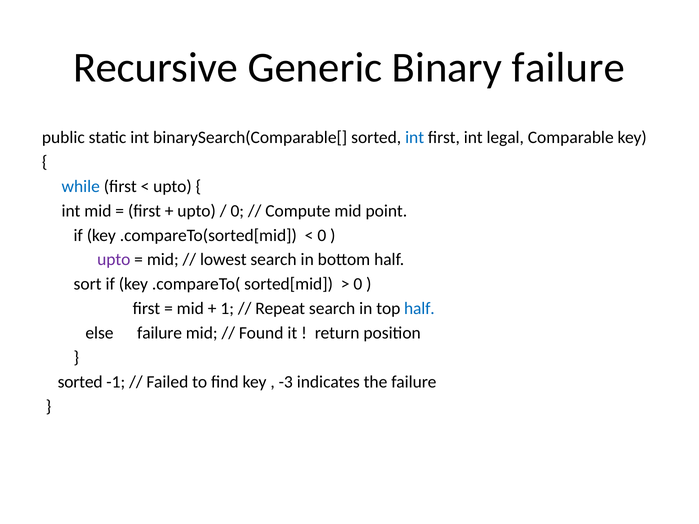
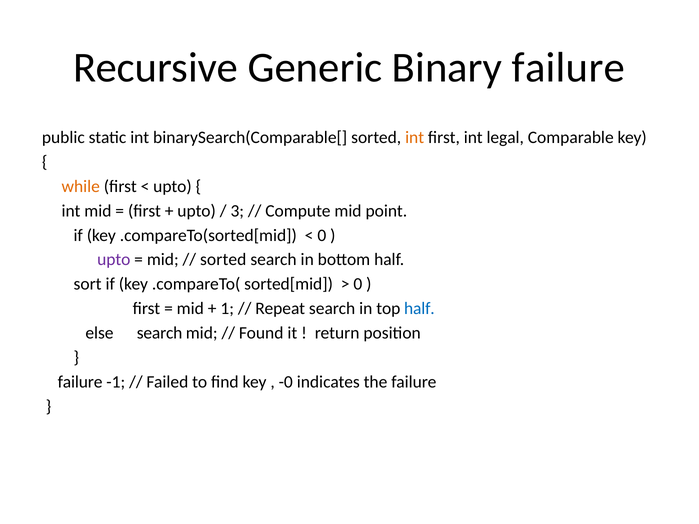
int colour: blue -> orange (415, 138)
while colour: blue -> orange (81, 186)
0: 0 -> 3 (237, 211)
lowest: lowest -> sorted (223, 260)
else failure: failure -> search (160, 333)
sorted: sorted -> failure (80, 382)
-3: -3 -> -0 (286, 382)
